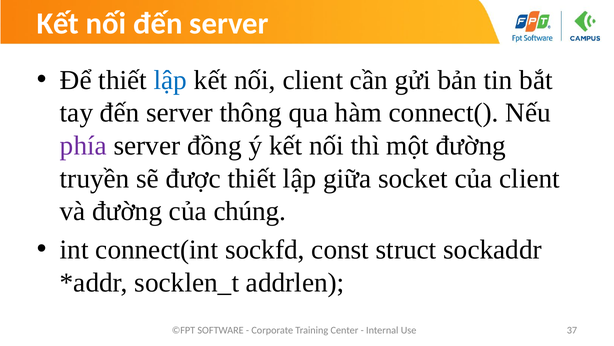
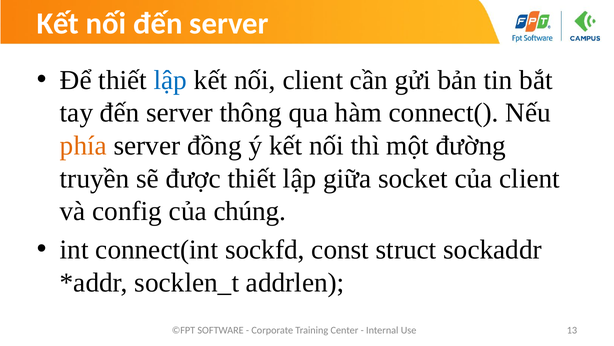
phía colour: purple -> orange (83, 145)
và đường: đường -> config (127, 211)
37: 37 -> 13 (572, 330)
